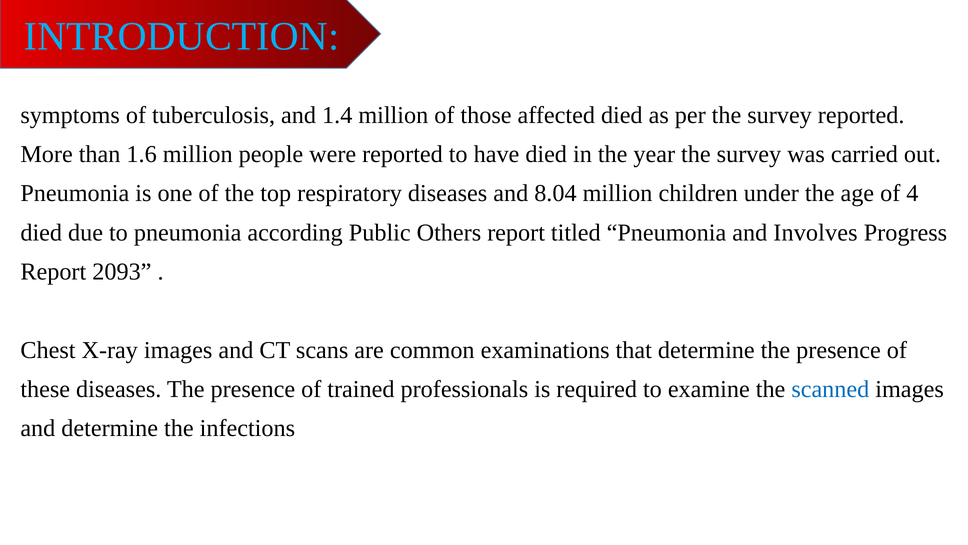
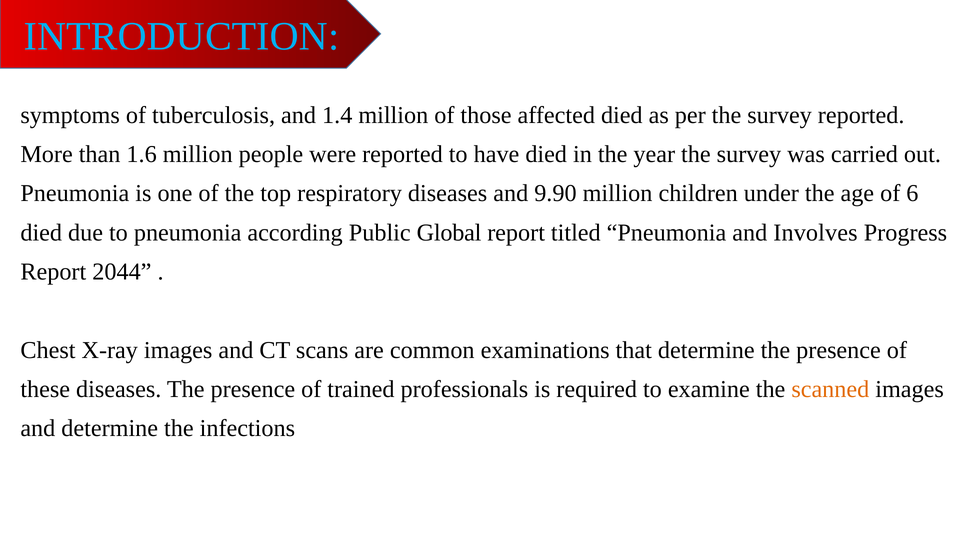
8.04: 8.04 -> 9.90 (555, 193)
4: 4 -> 6 (912, 193)
Others: Others -> Global (449, 232)
2093: 2093 -> 2044 (122, 271)
scanned colour: blue -> orange (830, 389)
